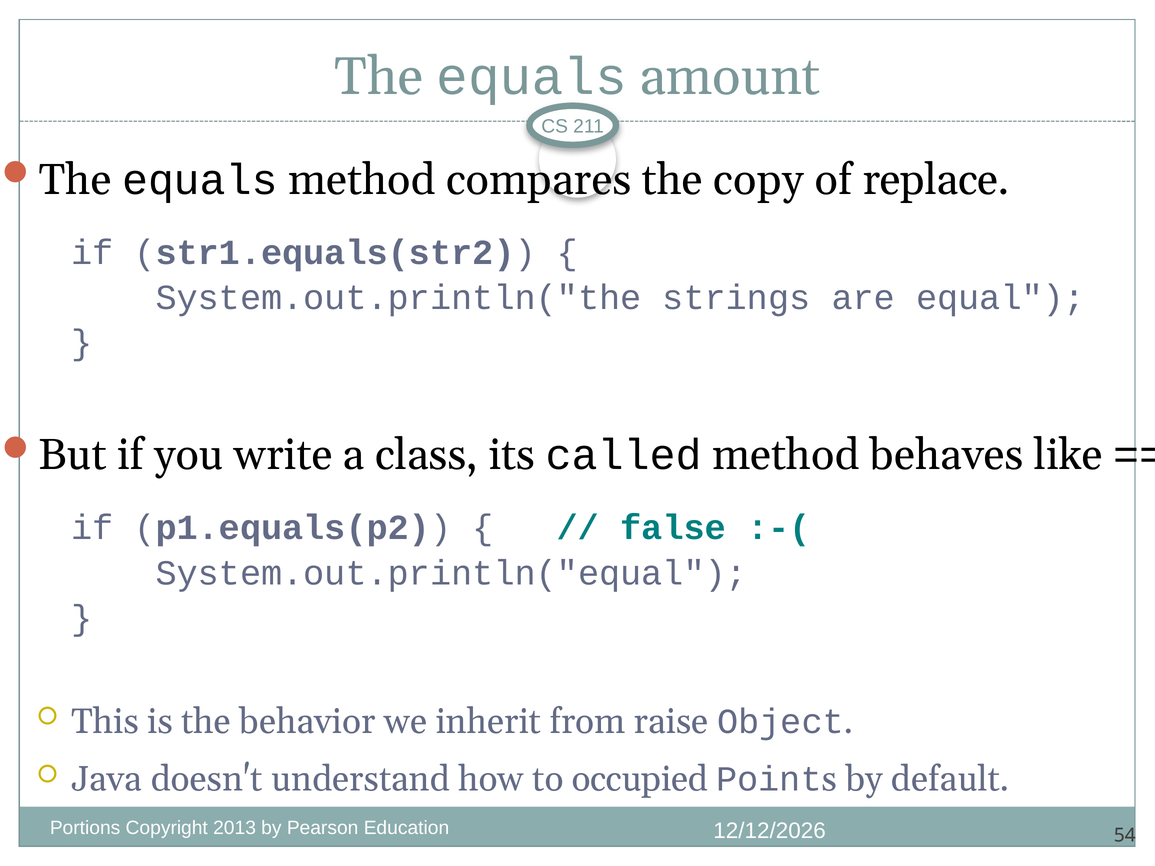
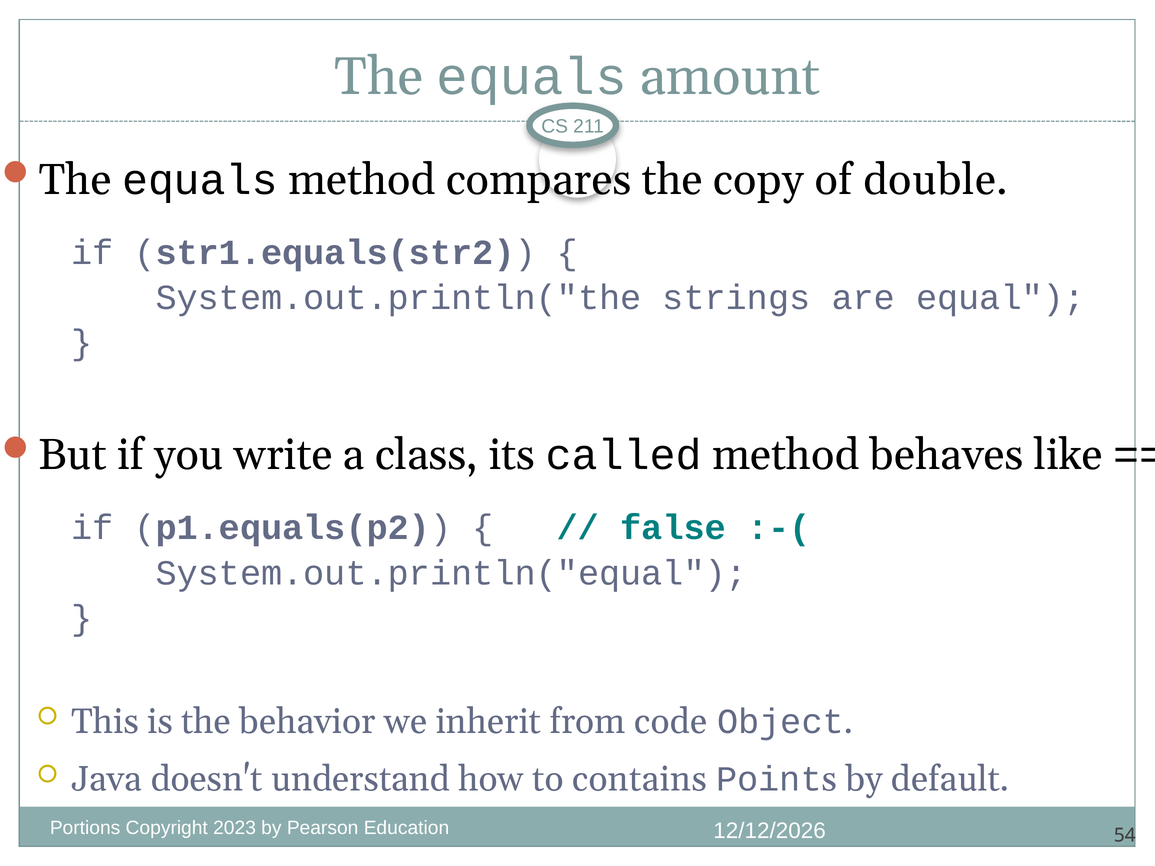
replace: replace -> double (936, 180)
raise: raise -> code (671, 722)
occupied: occupied -> contains (639, 780)
2013: 2013 -> 2023 (235, 828)
